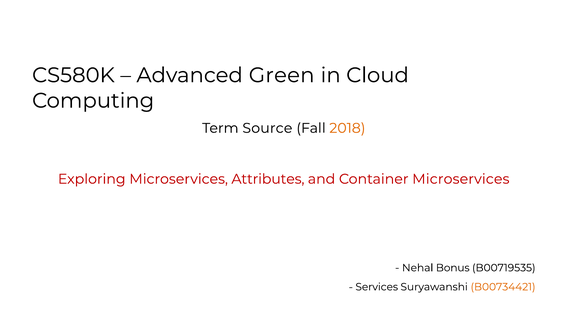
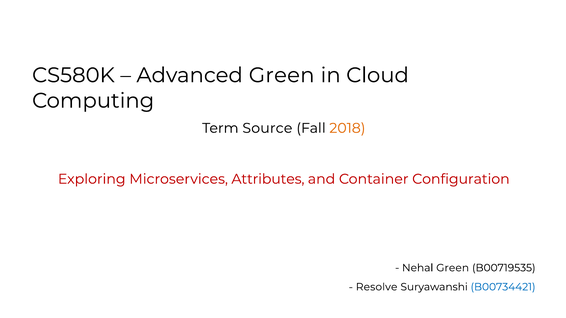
Container Microservices: Microservices -> Configuration (461, 179)
Nehal Bonus: Bonus -> Green (453, 268)
Services: Services -> Resolve (377, 287)
B00734421 colour: orange -> blue (503, 287)
